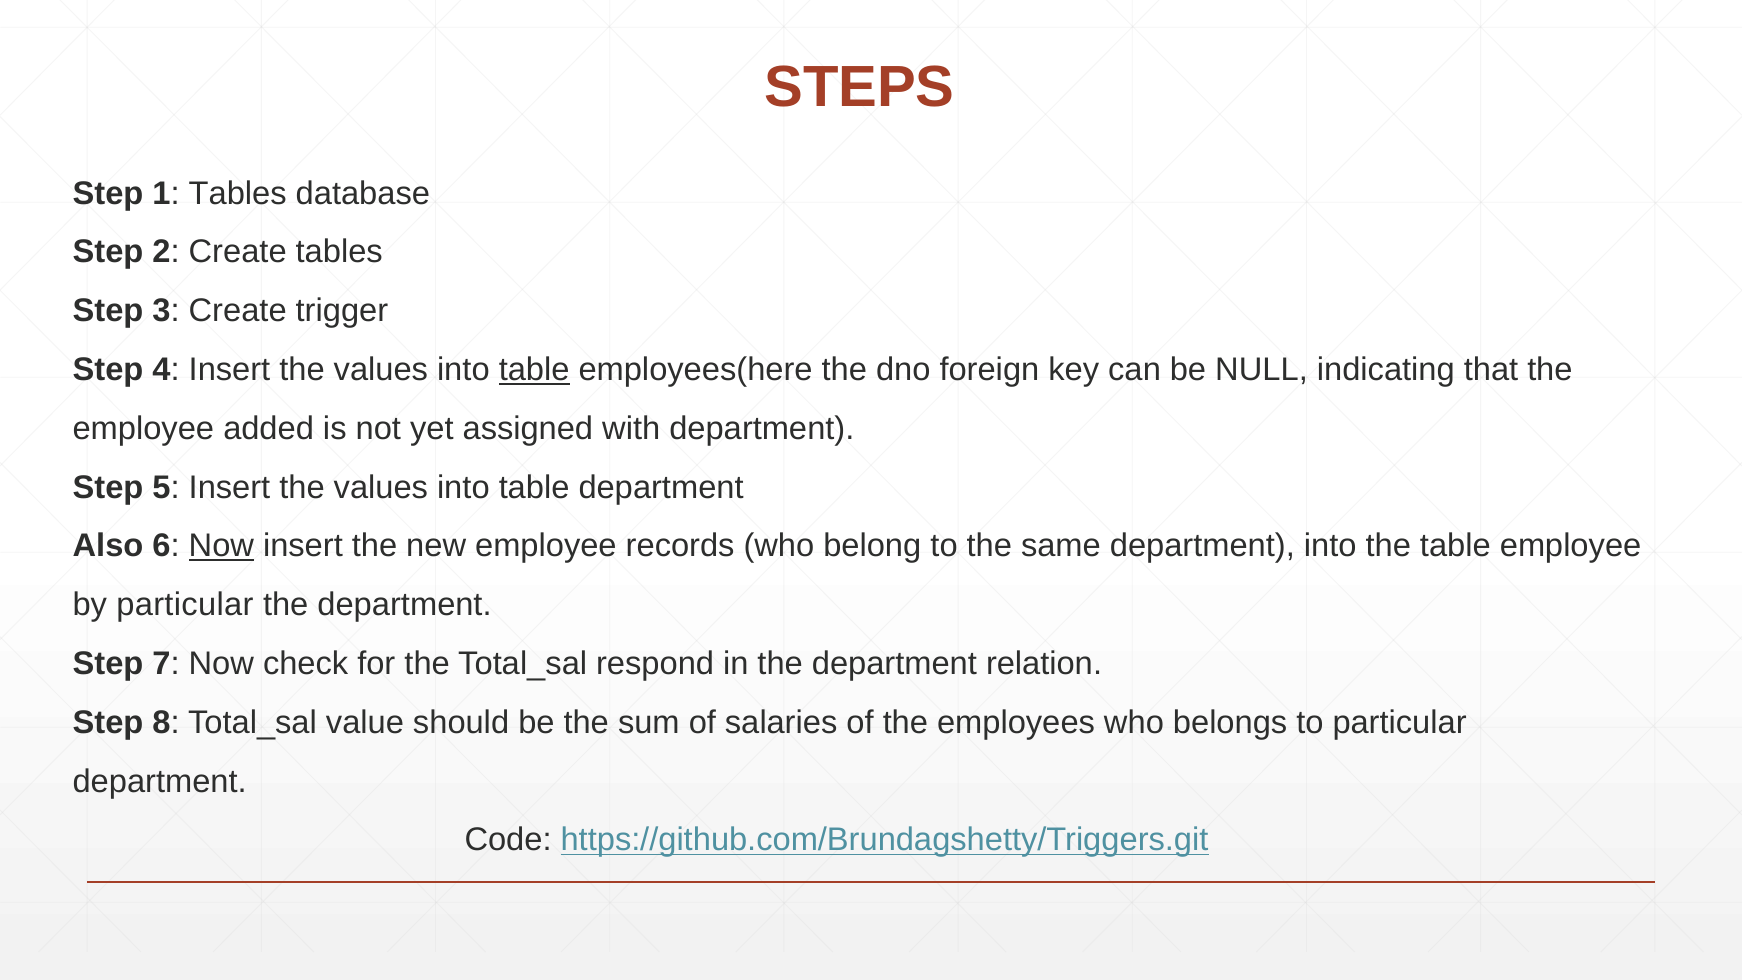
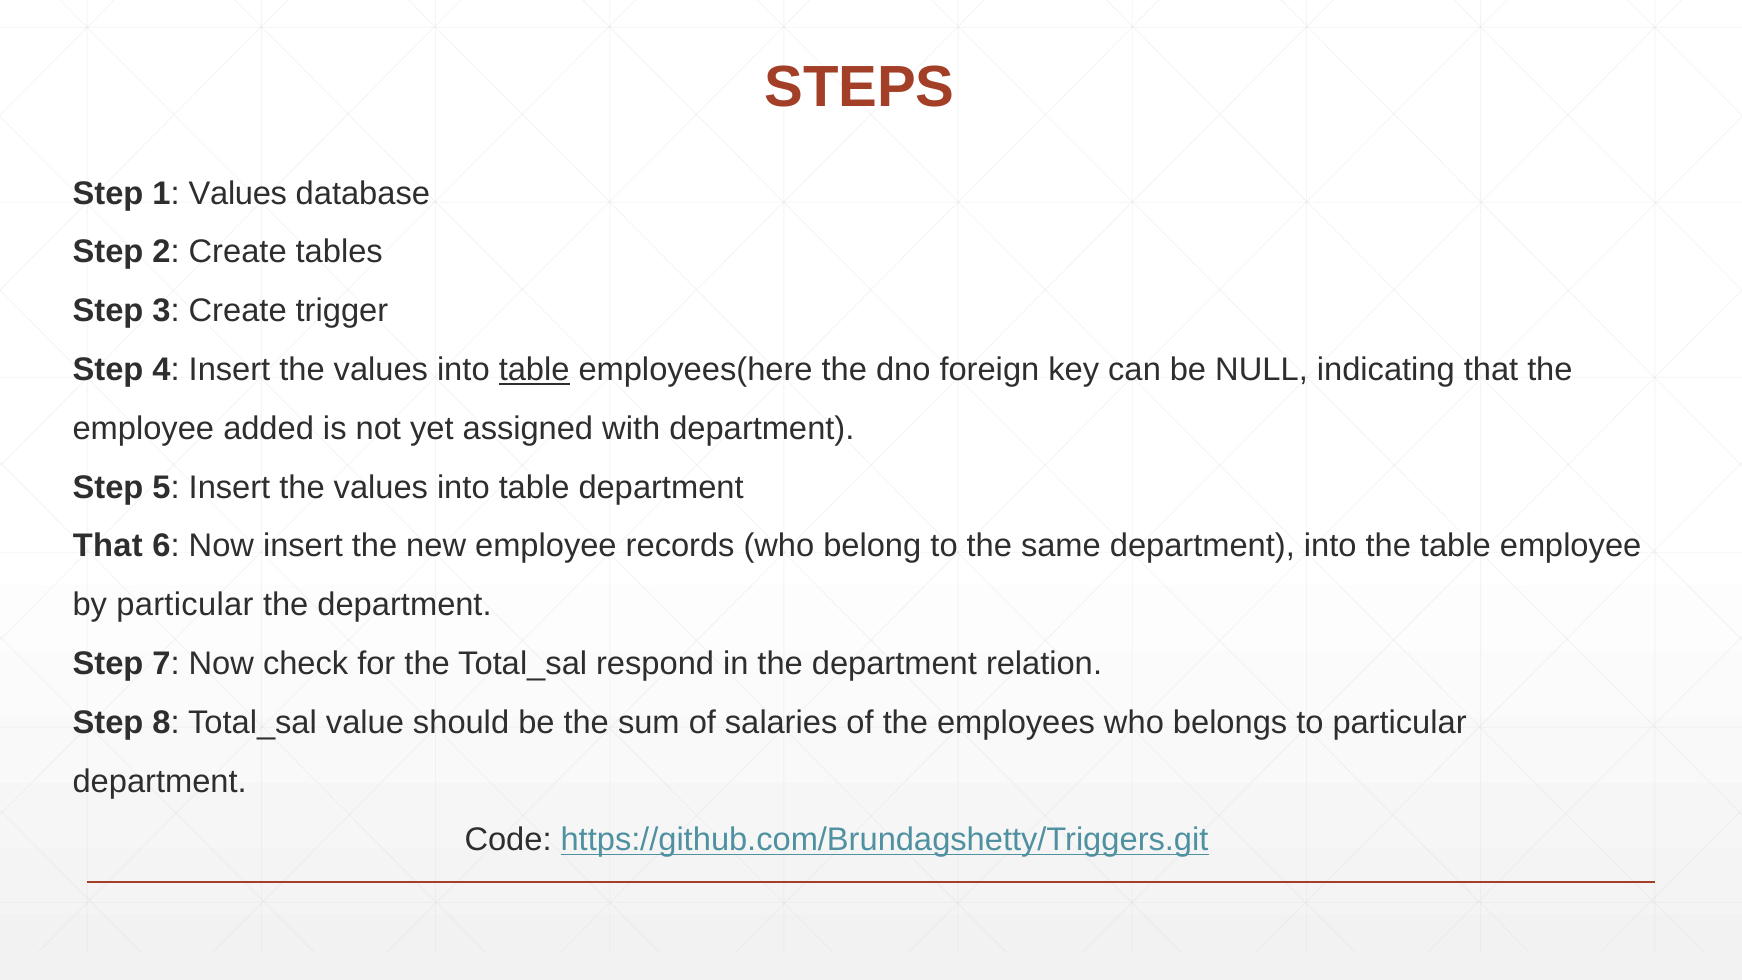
1 Tables: Tables -> Values (238, 193)
Also: Also -> That (108, 546)
Now underline: present -> none (221, 546)
